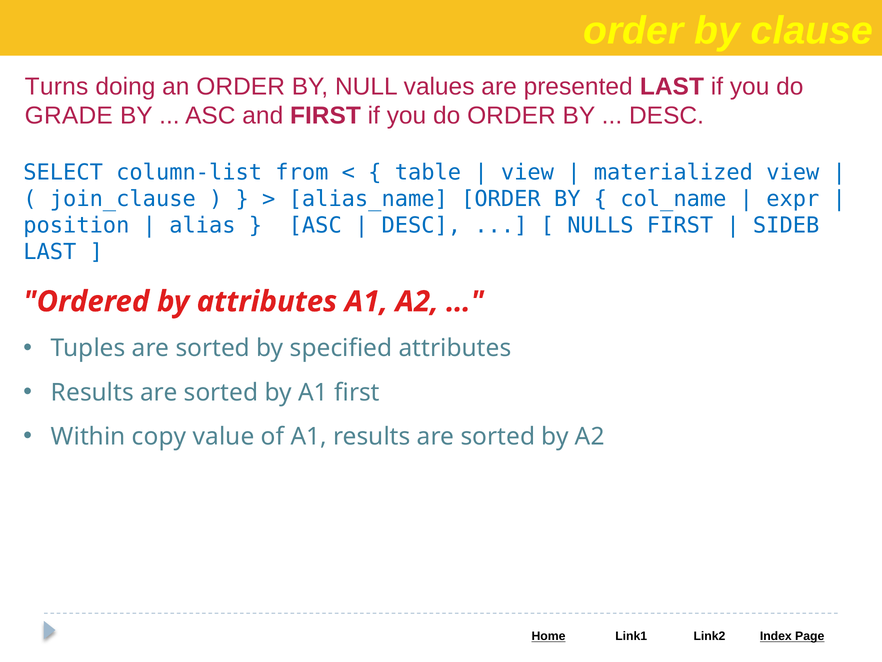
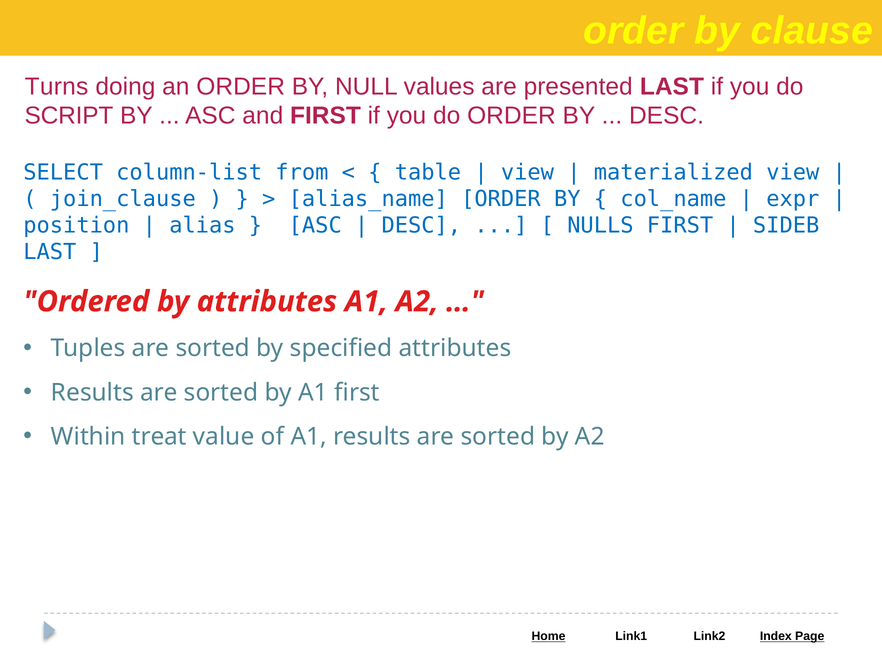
GRADE: GRADE -> SCRIPT (69, 116)
copy: copy -> treat (159, 436)
